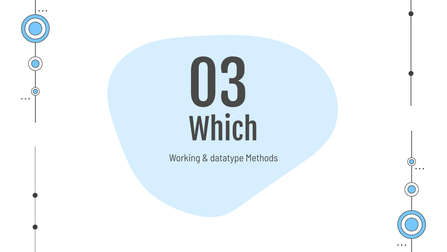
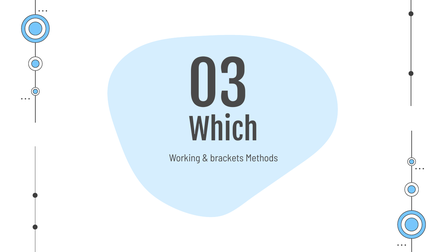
datatype: datatype -> brackets (227, 158)
